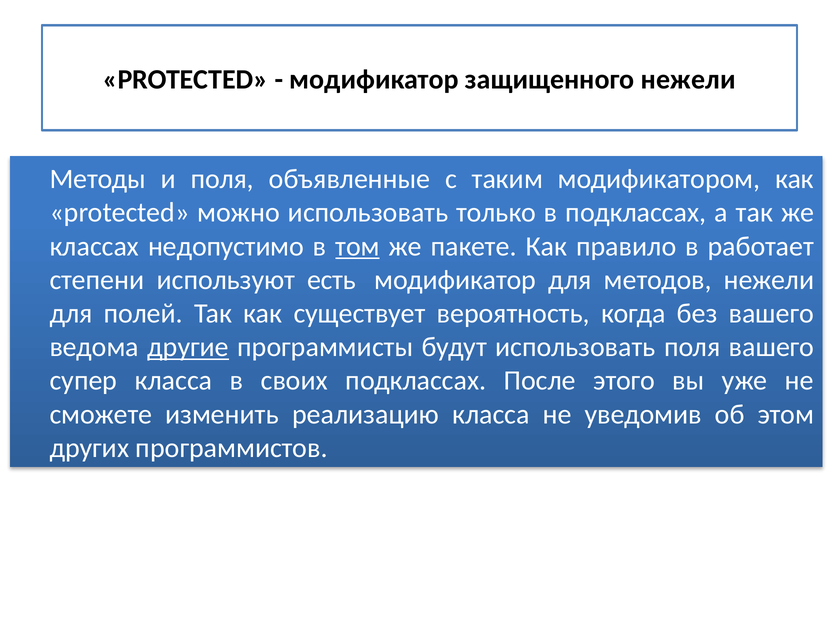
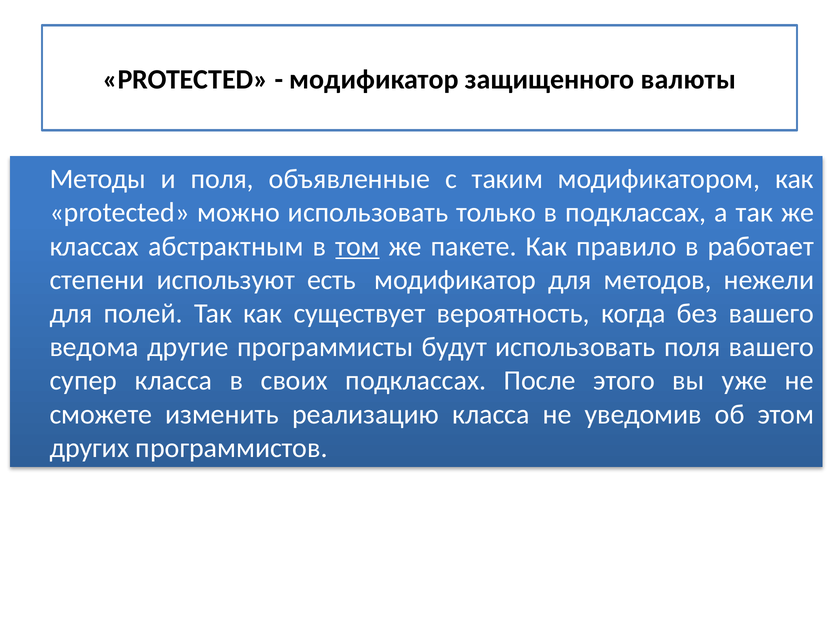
защищенного нежели: нежели -> валюты (688, 80)
недопустимо: недопустимо -> абстрактным (226, 246)
другие underline: present -> none (188, 347)
